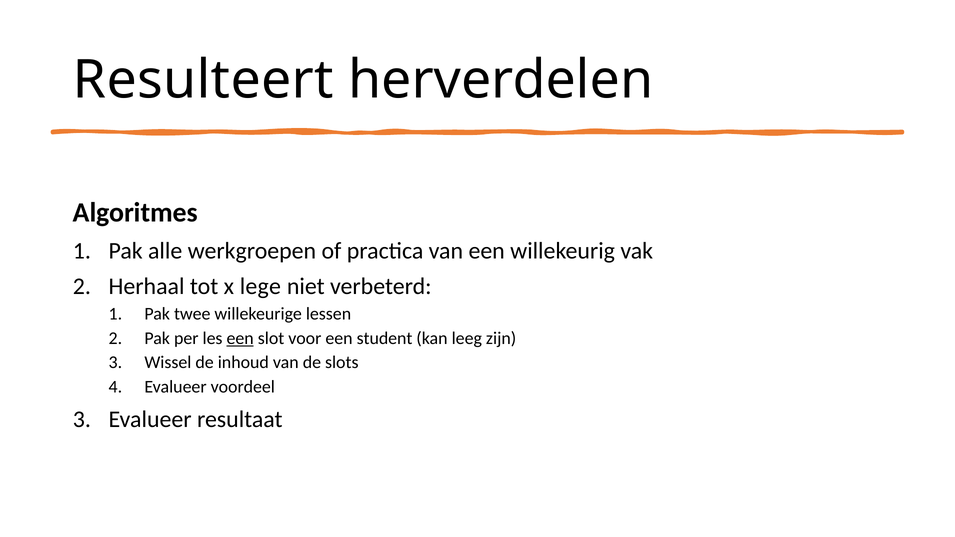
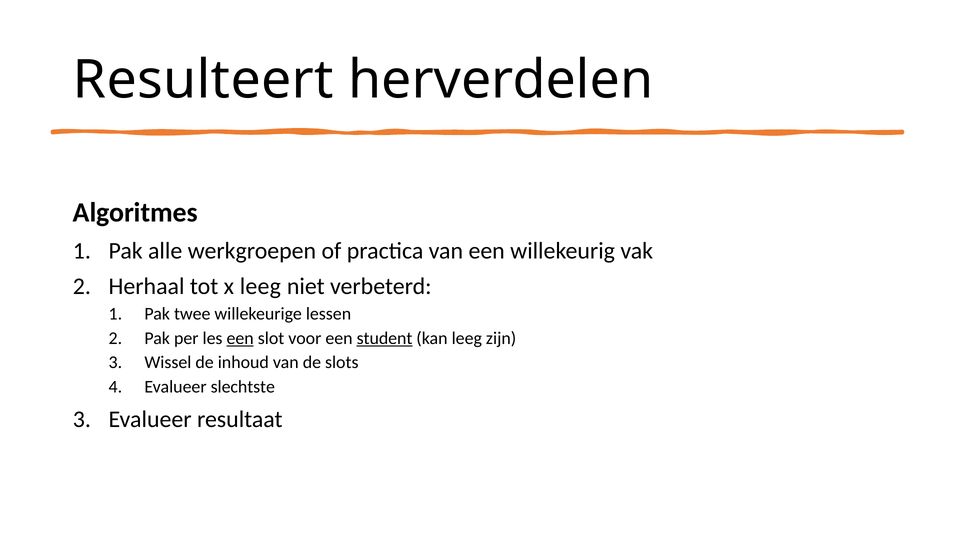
x lege: lege -> leeg (260, 286)
student underline: none -> present (385, 338)
voordeel: voordeel -> slechtste (243, 387)
